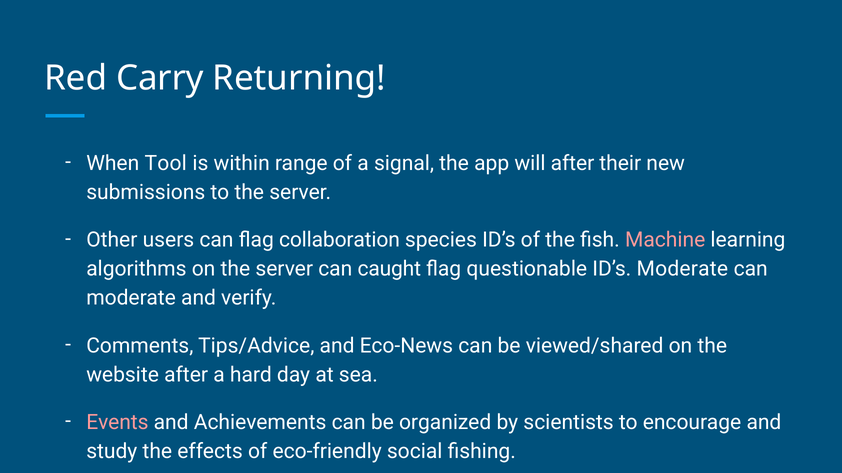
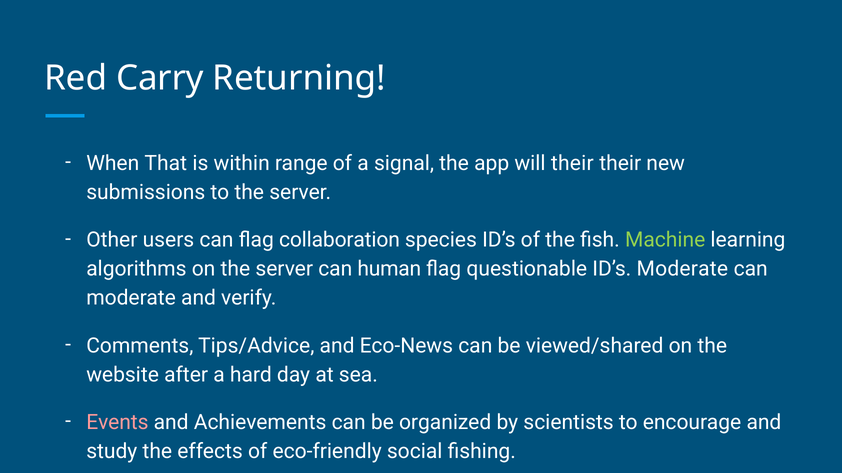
Tool: Tool -> That (166, 163)
will after: after -> their (572, 163)
Machine colour: pink -> light green (665, 240)
caught: caught -> human (389, 269)
